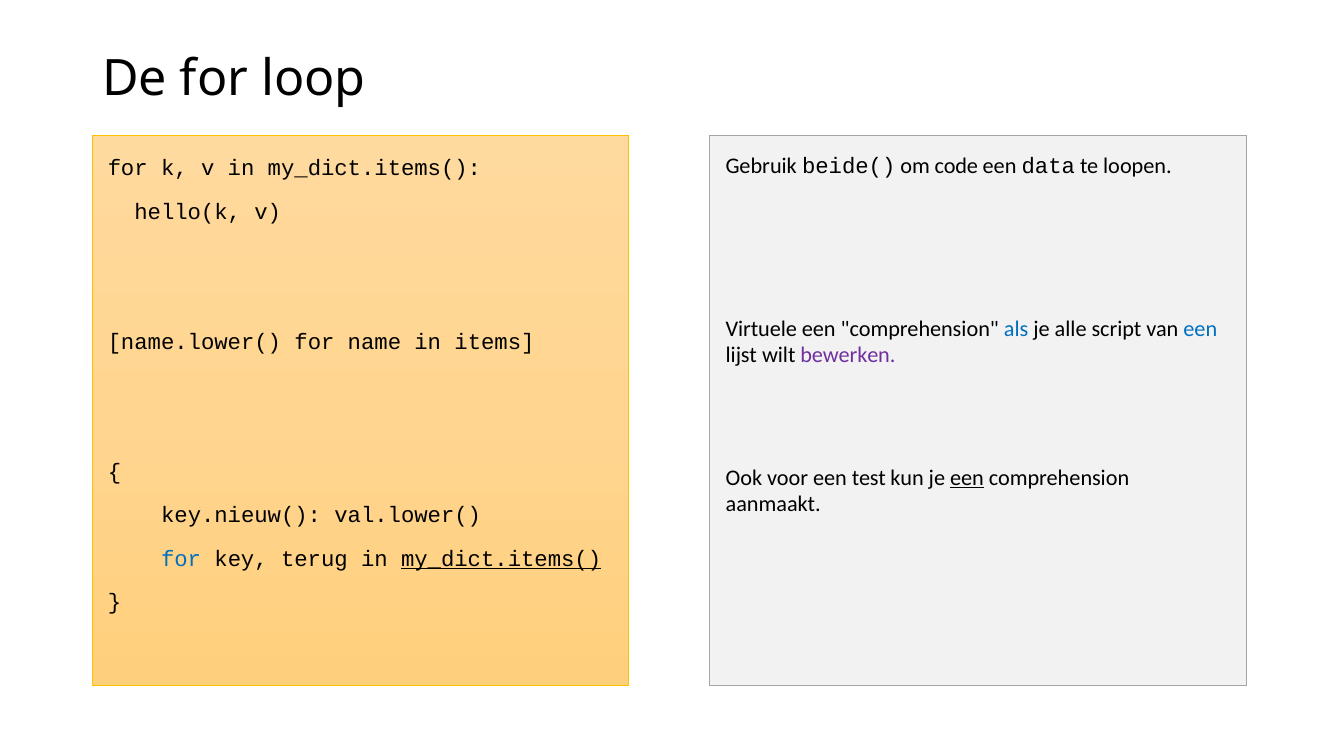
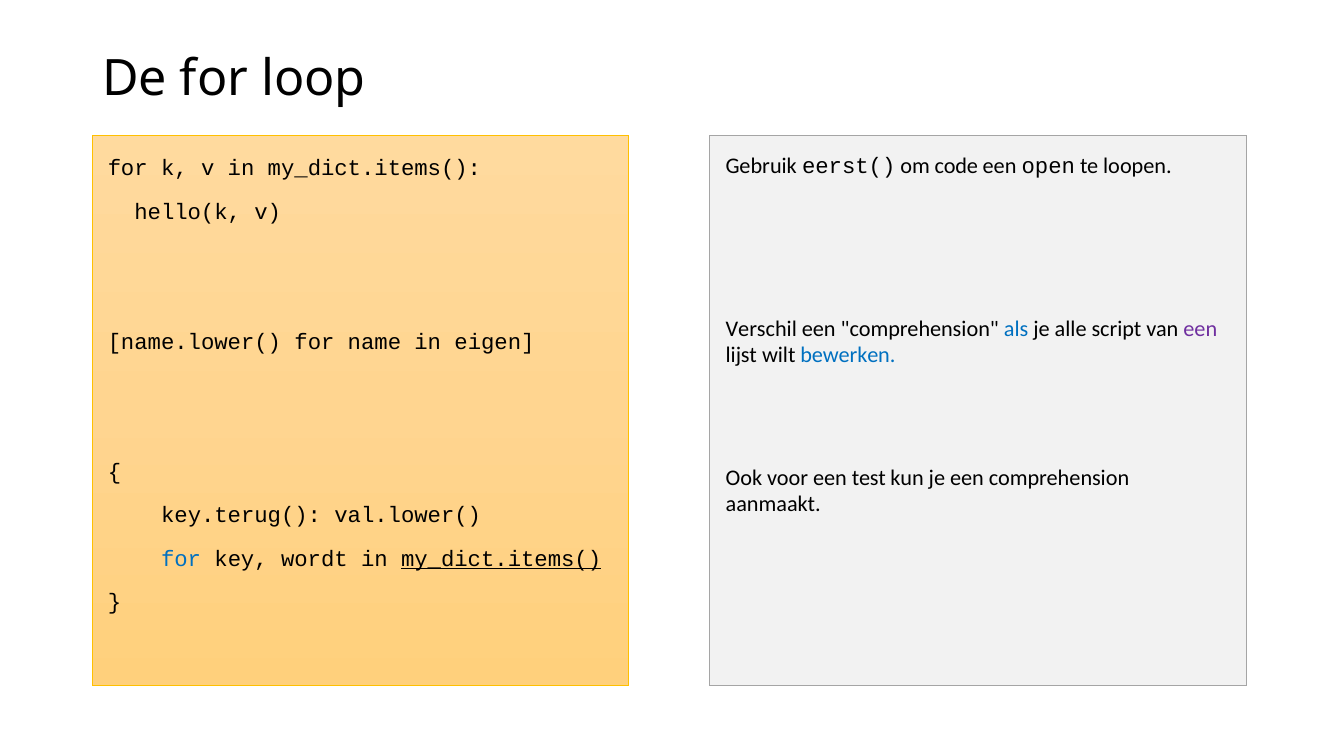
beide(: beide( -> eerst( (849, 166)
data: data -> open (1048, 166)
Virtuele: Virtuele -> Verschil (761, 329)
een colour: blue -> purple (1200, 329)
items: items -> eigen (494, 342)
bewerken colour: purple -> blue (848, 355)
een underline: present -> none (967, 477)
key.nieuw(: key.nieuw( -> key.terug( (241, 515)
terug: terug -> wordt (314, 559)
